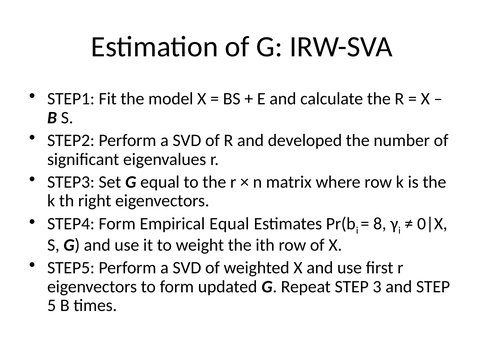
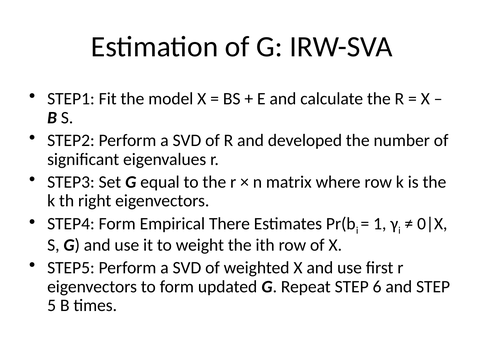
Empirical Equal: Equal -> There (229, 224)
8: 8 -> 1 (380, 224)
3: 3 -> 6 (377, 287)
